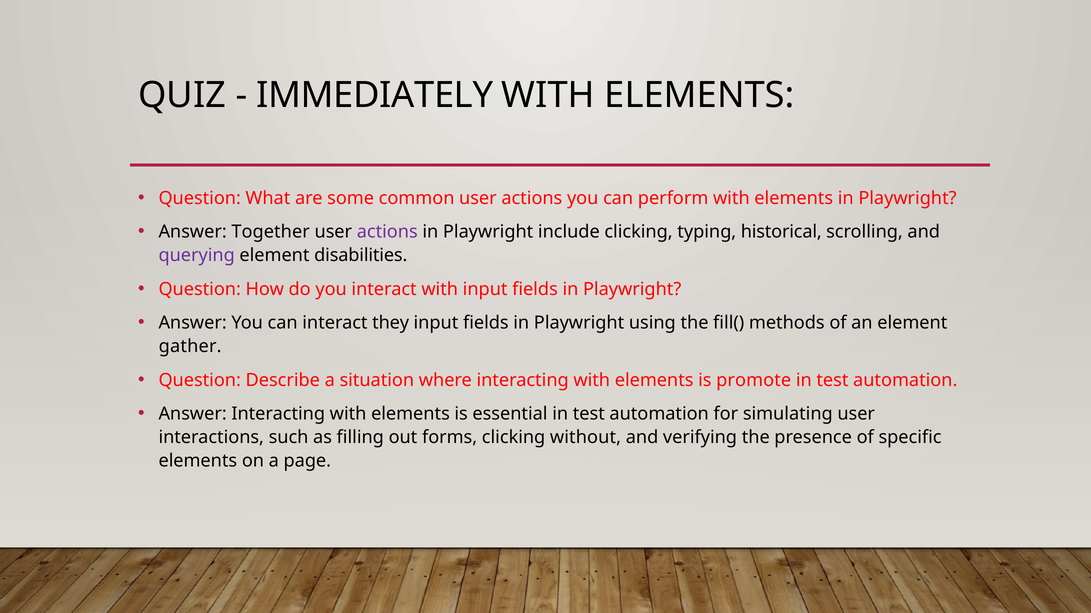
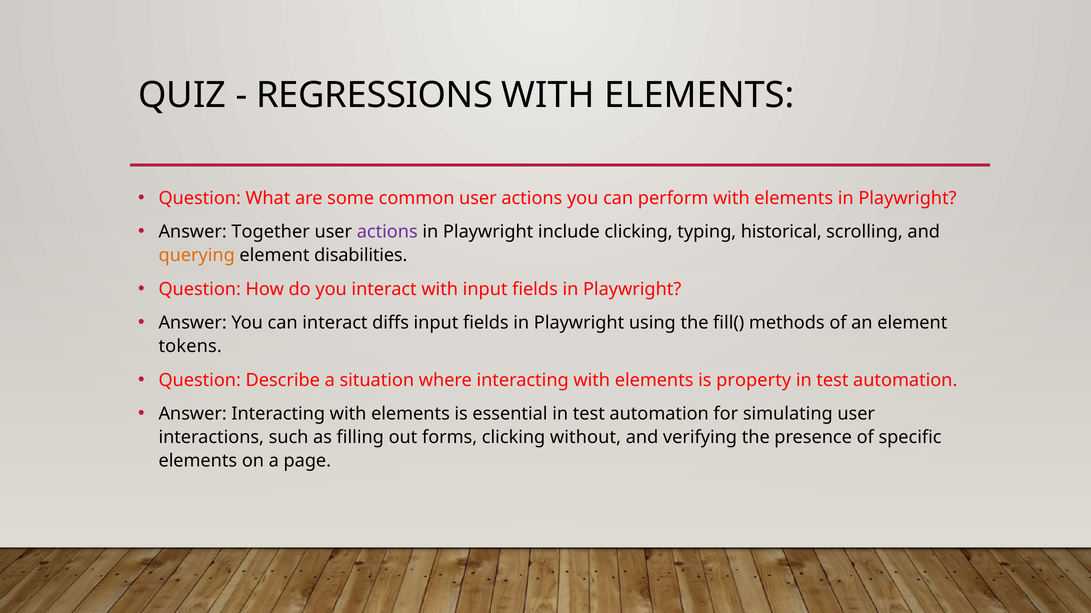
IMMEDIATELY: IMMEDIATELY -> REGRESSIONS (375, 96)
querying colour: purple -> orange (197, 256)
they: they -> diffs (391, 323)
gather: gather -> tokens (190, 347)
promote: promote -> property (754, 381)
